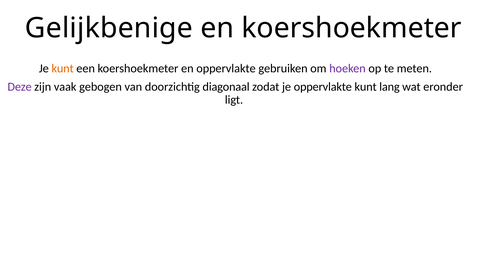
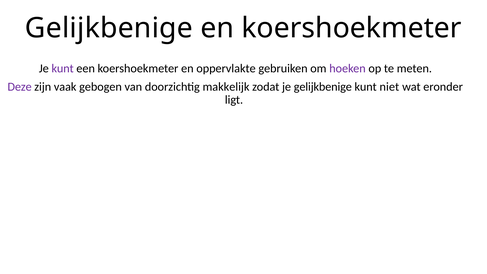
kunt colour: orange -> purple (63, 69)
diagonaal: diagonaal -> makkelijk (226, 87)
je oppervlakte: oppervlakte -> gelijkbenige (323, 87)
lang: lang -> niet (389, 87)
